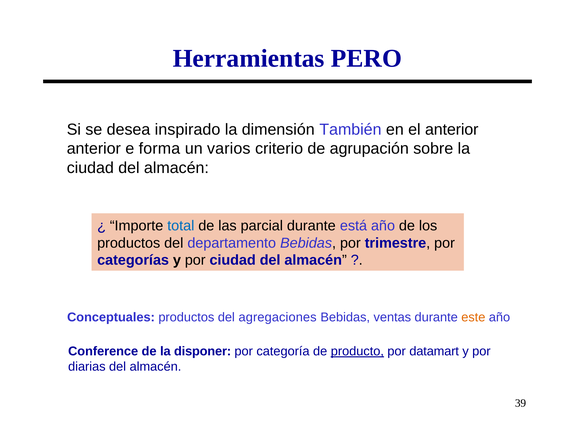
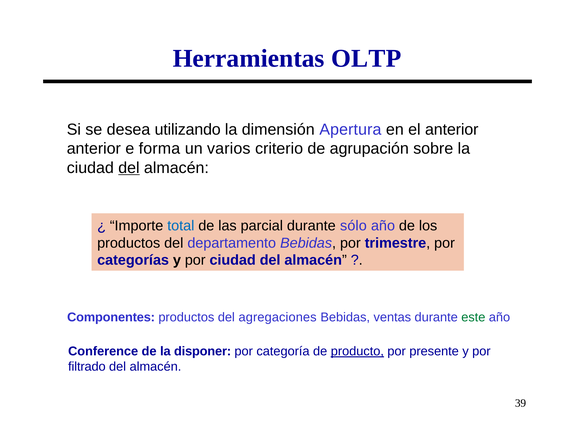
PERO: PERO -> OLTP (366, 58)
inspirado: inspirado -> utilizando (188, 130)
También: También -> Apertura (350, 130)
del underline: none -> present (129, 168)
está: está -> sólo (353, 226)
Conceptuales: Conceptuales -> Componentes (111, 317)
este colour: orange -> green (473, 317)
datamart: datamart -> presente (434, 352)
diarias: diarias -> filtrado (87, 367)
